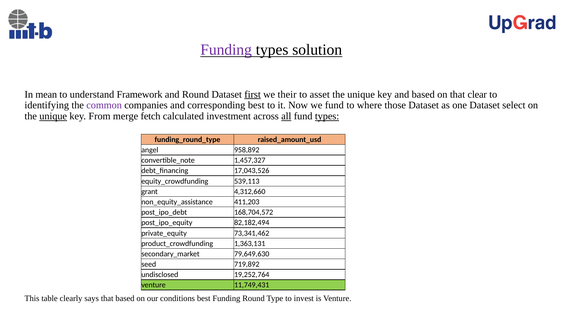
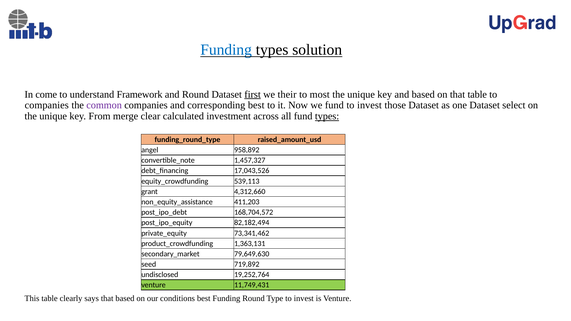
Funding colour: purple -> blue (226, 50)
mean: mean -> come (46, 94)
asset: asset -> most (320, 94)
that clear: clear -> table (477, 94)
identifying: identifying -> companies (47, 105)
where: where -> invest (369, 105)
unique underline: present -> none (53, 116)
fetch: fetch -> clear (150, 116)
all underline: present -> none (286, 116)
